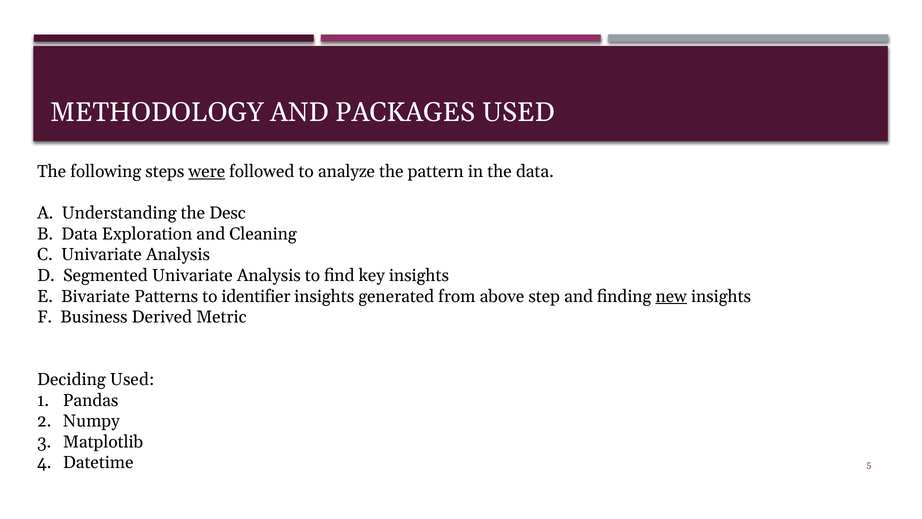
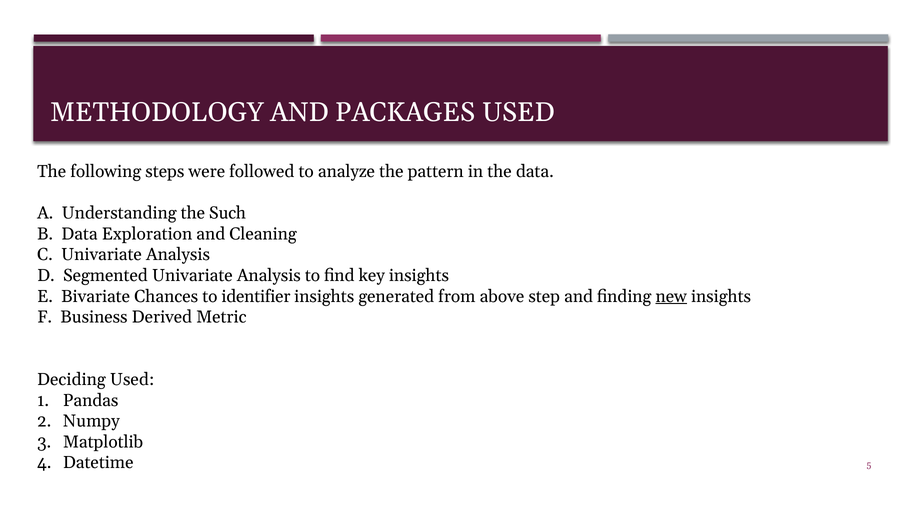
were underline: present -> none (207, 172)
Desc: Desc -> Such (228, 213)
Patterns: Patterns -> Chances (166, 296)
